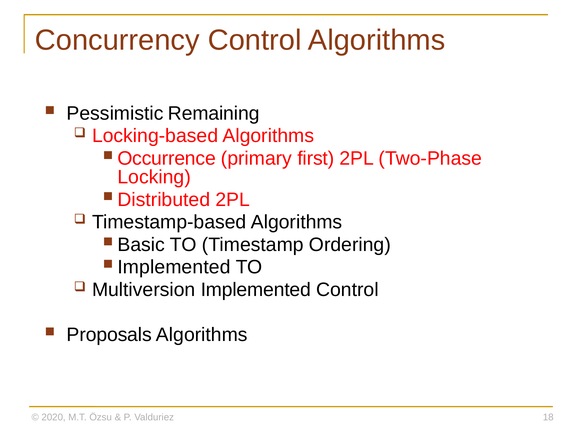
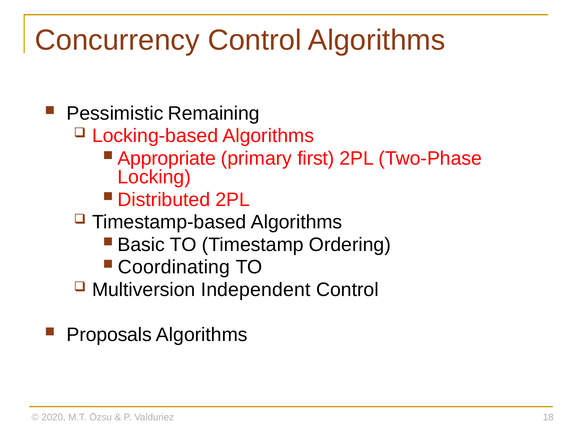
Occurrence: Occurrence -> Appropriate (167, 158)
Implemented: Implemented -> Coordinating (174, 267)
Multiversion Implemented: Implemented -> Independent (256, 289)
